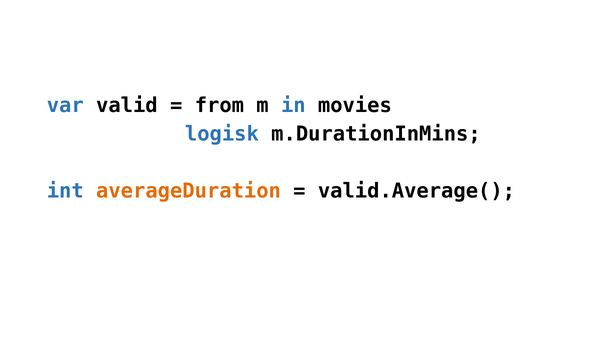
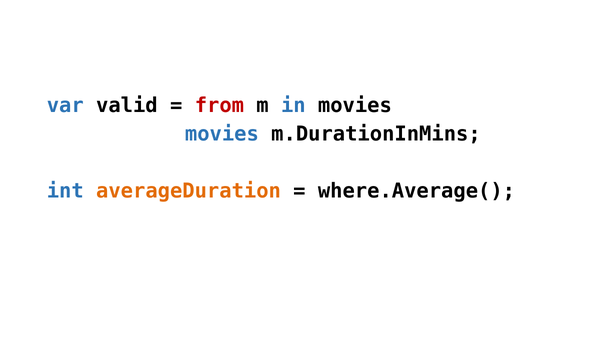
from colour: black -> red (219, 105)
logisk: logisk -> movies (222, 134)
valid.Average(: valid.Average( -> where.Average( (416, 191)
